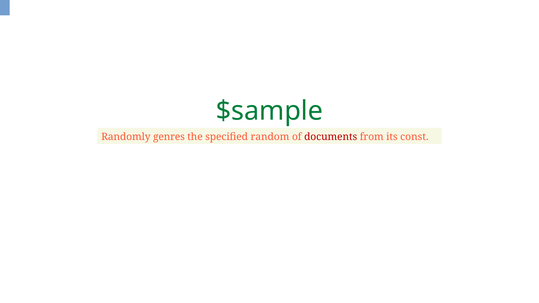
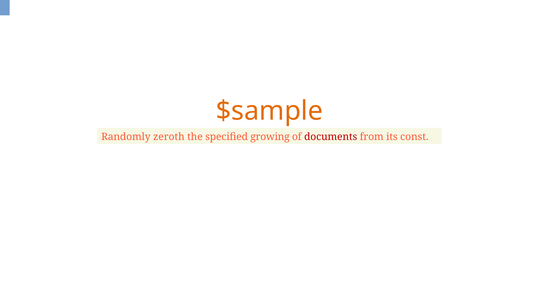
$sample colour: green -> orange (269, 111)
genres: genres -> zeroth (169, 137)
random: random -> growing (270, 137)
